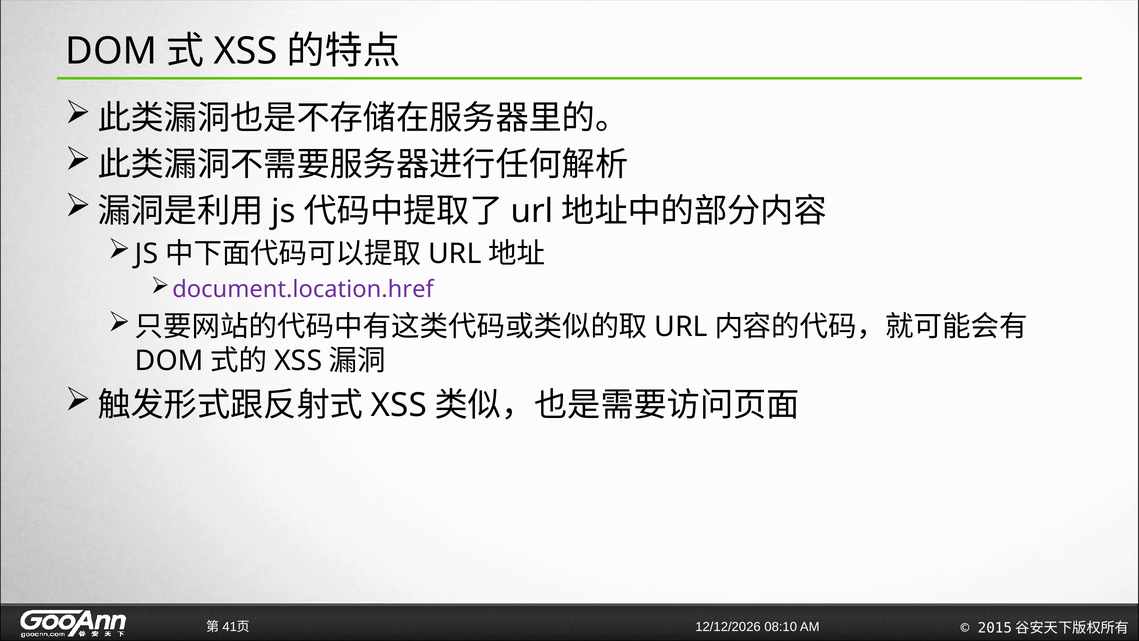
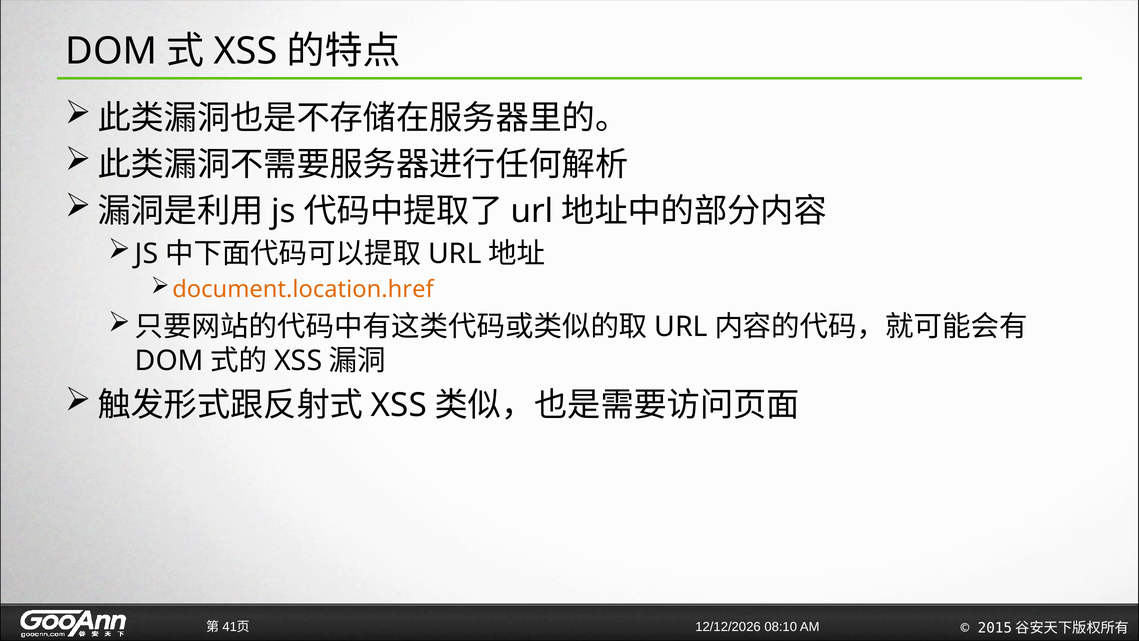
document.location.href colour: purple -> orange (303, 289)
